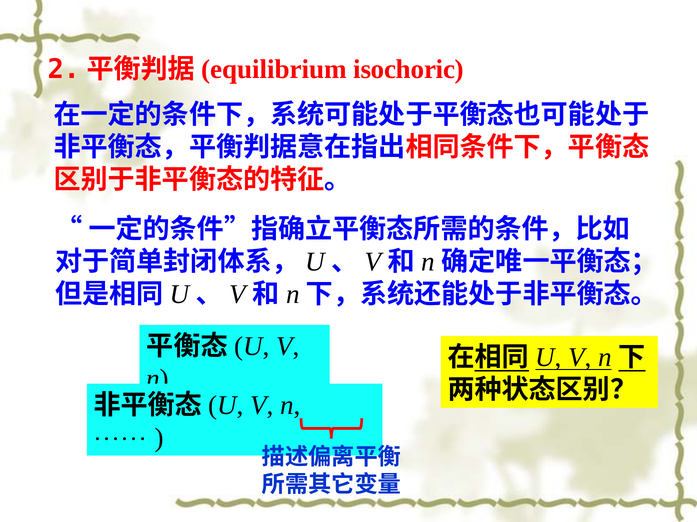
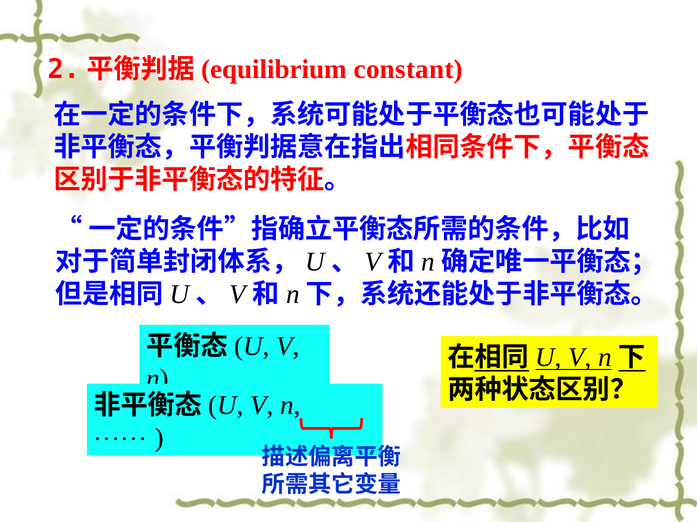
isochoric: isochoric -> constant (408, 69)
